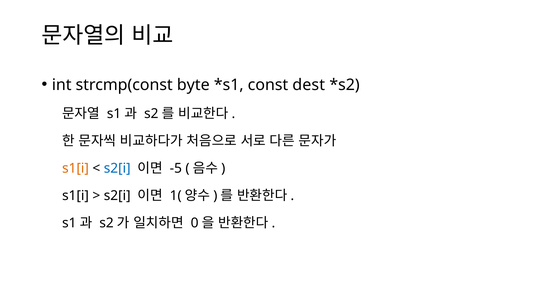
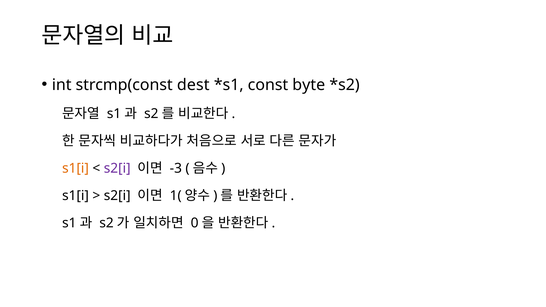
byte: byte -> dest (193, 85)
dest: dest -> byte (309, 85)
s2[i colour: blue -> purple (117, 168)
-5: -5 -> -3 (176, 168)
